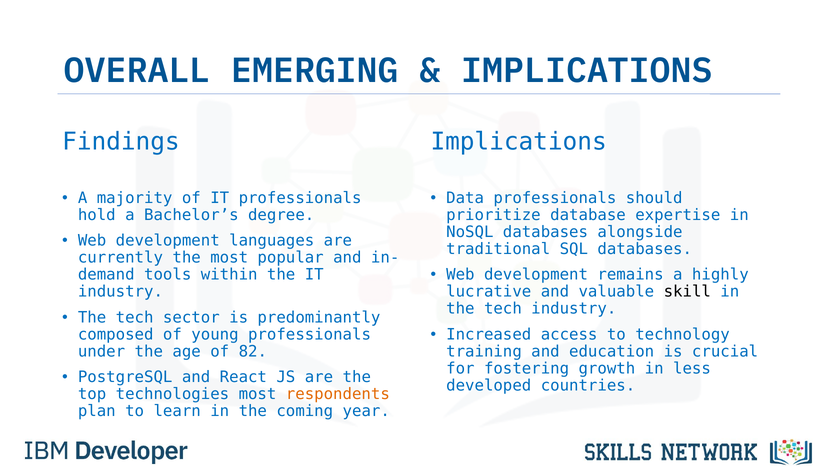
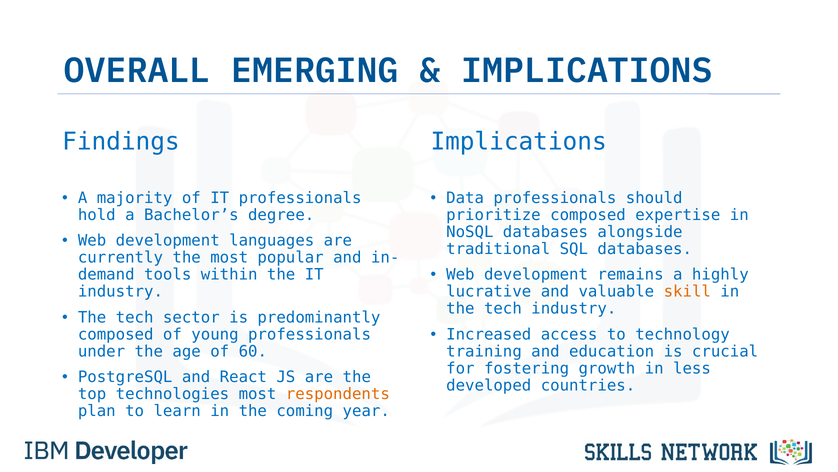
prioritize database: database -> composed (588, 215)
skill colour: black -> orange (687, 291)
82: 82 -> 60 (253, 351)
